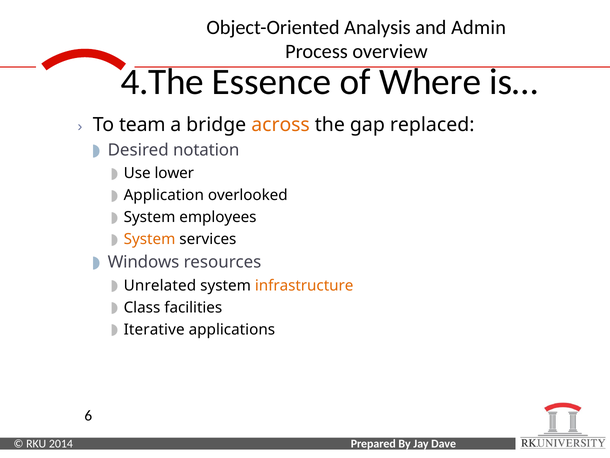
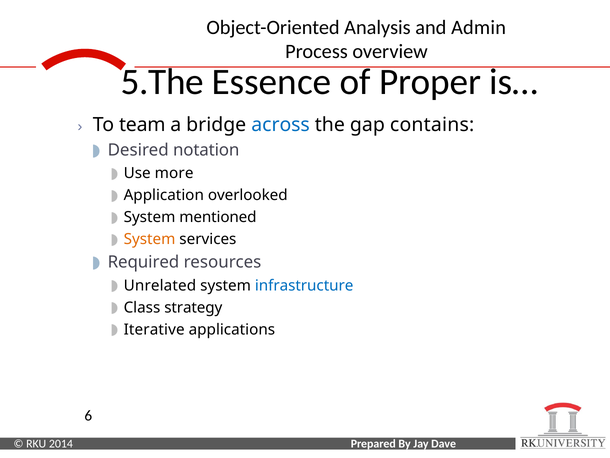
4.The: 4.The -> 5.The (162, 82)
Where: Where -> Proper (430, 82)
across colour: orange -> blue (281, 125)
replaced: replaced -> contains (432, 125)
lower: lower -> more (174, 173)
employees: employees -> mentioned (218, 217)
Windows: Windows -> Required (143, 262)
infrastructure colour: orange -> blue (304, 285)
facilities: facilities -> strategy (193, 307)
